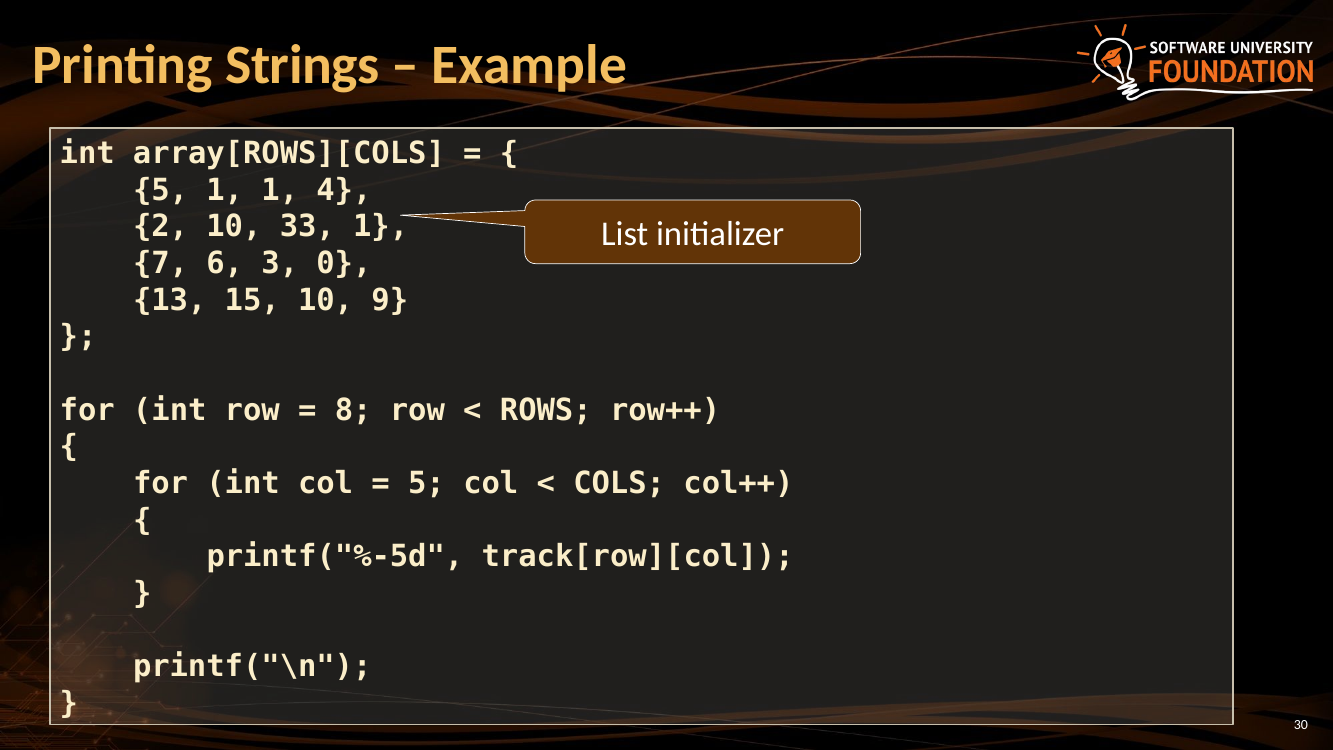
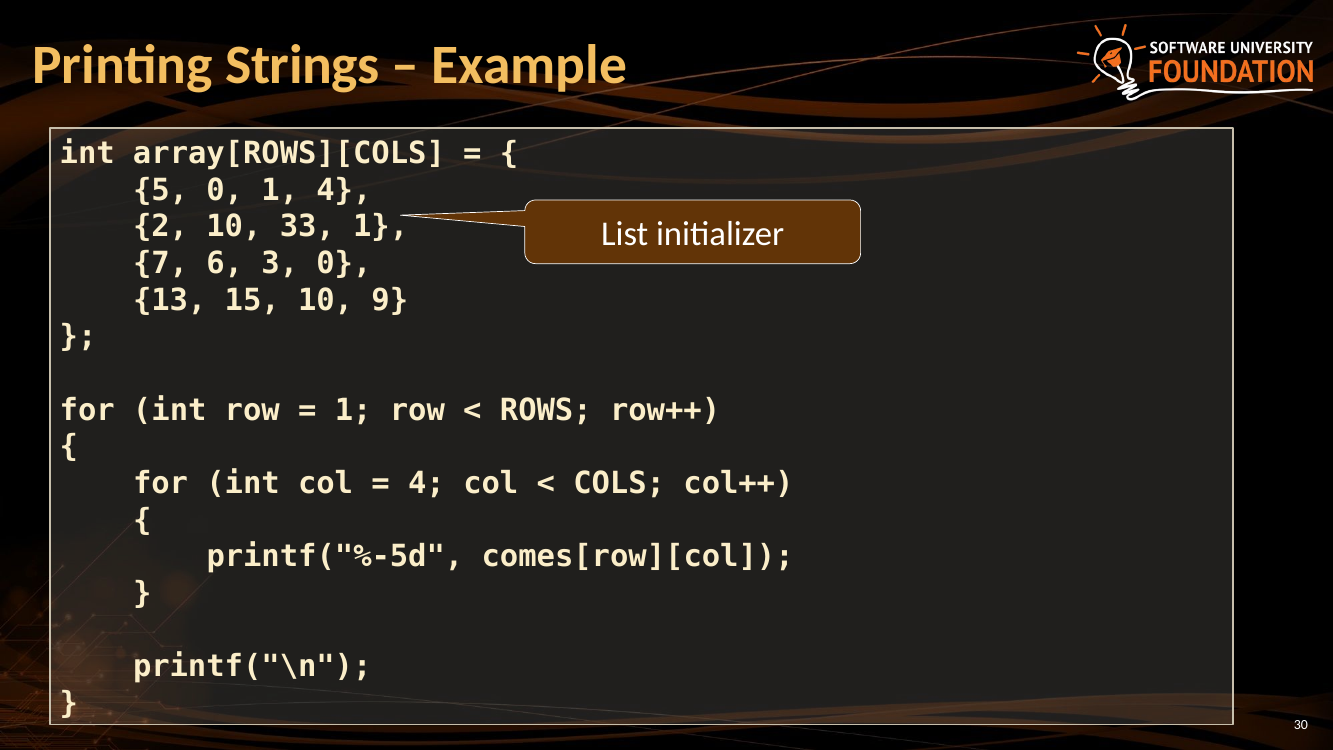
5 1: 1 -> 0 (225, 190)
8: 8 -> 1 (353, 410)
5: 5 -> 4 (426, 483)
track[row][col: track[row][col -> comes[row][col (638, 557)
